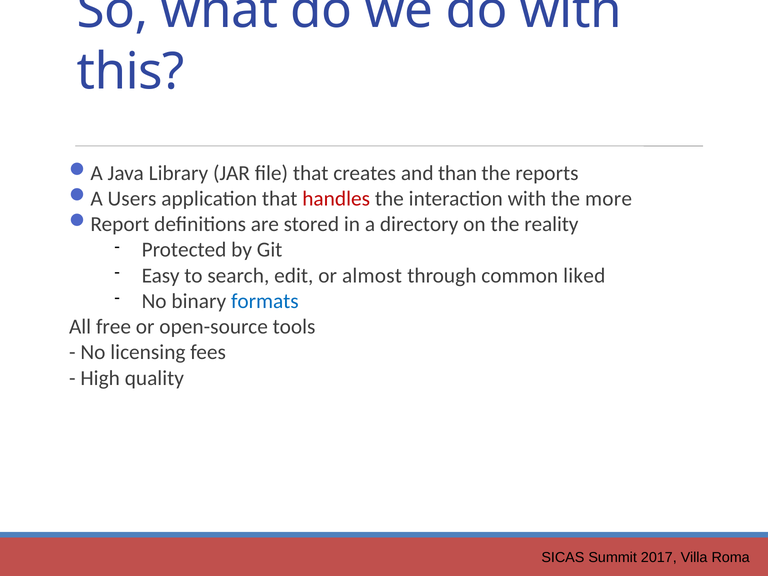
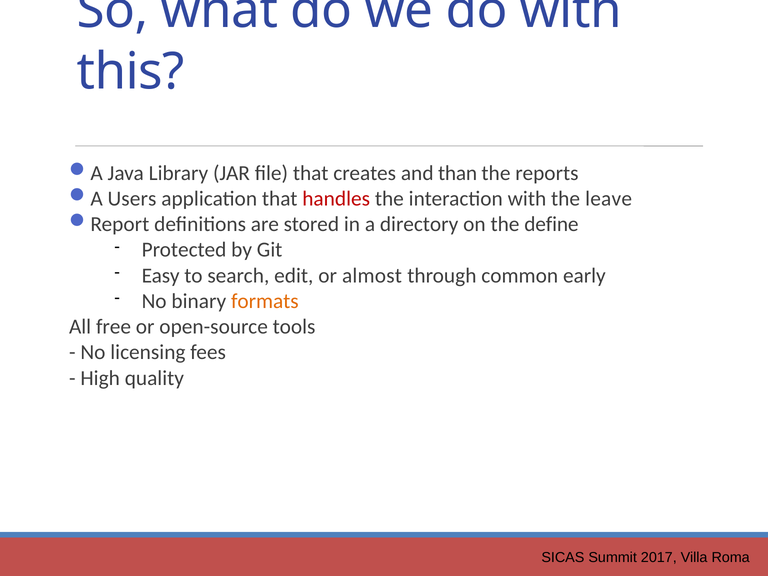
more: more -> leave (609, 199)
reality: reality -> define (551, 224)
liked: liked -> early (584, 276)
formats colour: blue -> orange (265, 301)
